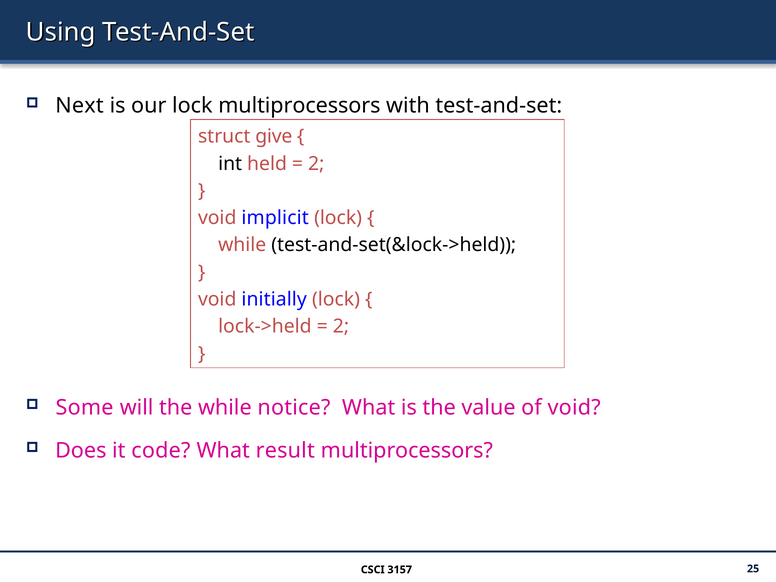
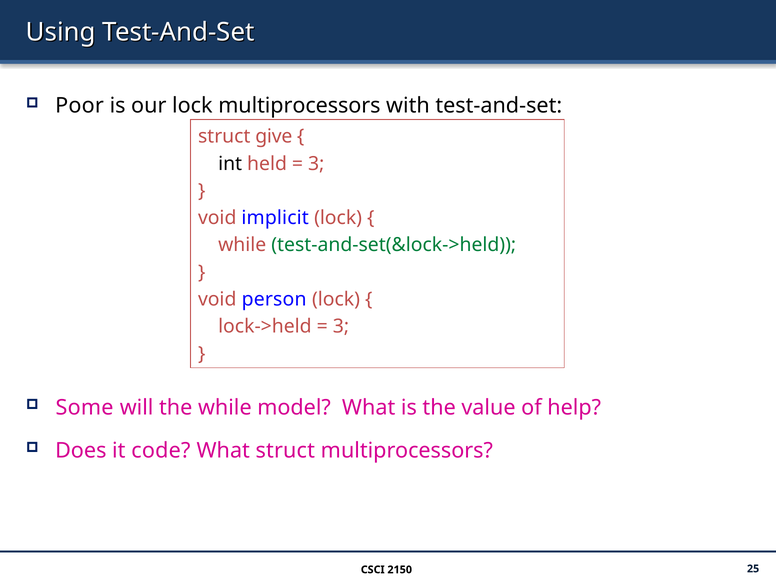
Next: Next -> Poor (80, 106)
2: 2 -> 3 (316, 164)
test-and-set(&lock->held colour: black -> green (394, 245)
initially: initially -> person (274, 299)
2: 2 -> 3 (341, 327)
notice: notice -> model (294, 408)
of void: void -> help (574, 408)
What result: result -> struct (285, 451)
3157: 3157 -> 2150 (400, 570)
